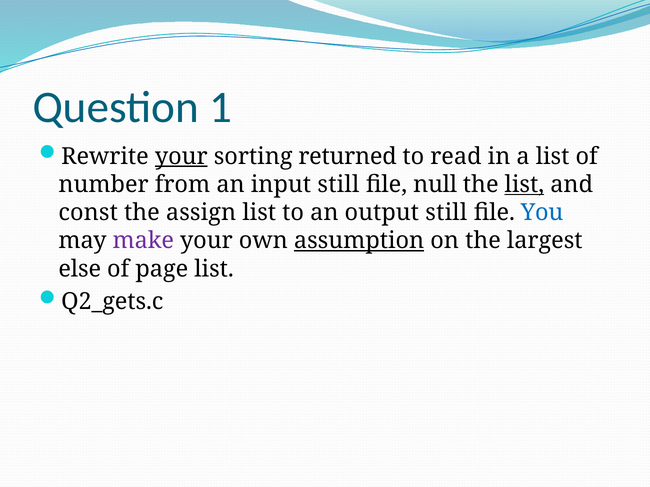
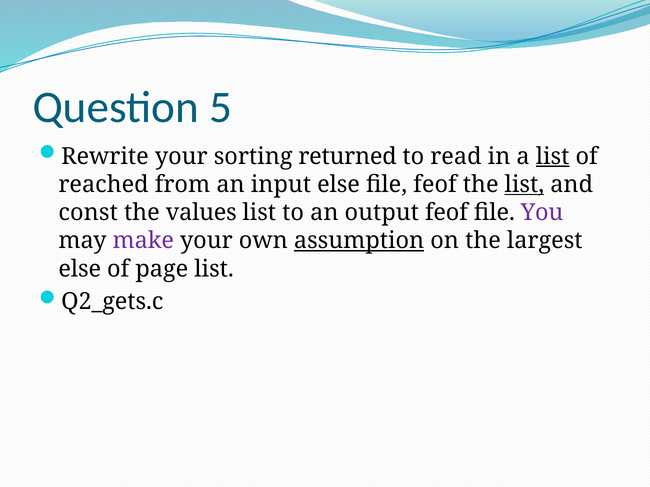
1: 1 -> 5 (220, 107)
your underline: present -> none (181, 156)
list underline: none -> present (553, 156)
number: number -> reached (104, 185)
input still: still -> else (339, 185)
file null: null -> feof (435, 185)
assign: assign -> values (201, 213)
output still: still -> feof (446, 213)
You colour: blue -> purple (542, 213)
